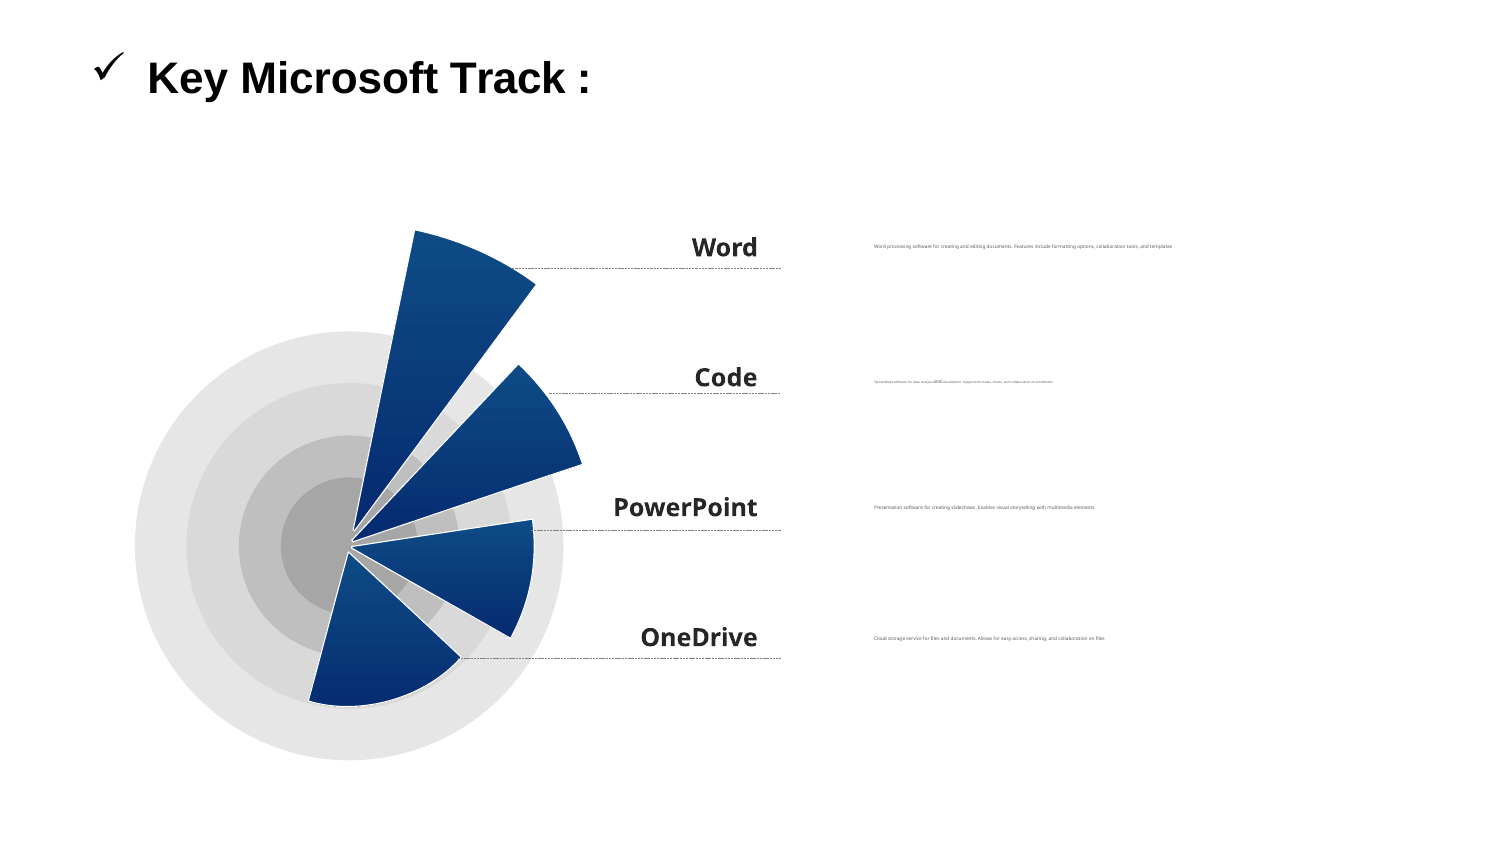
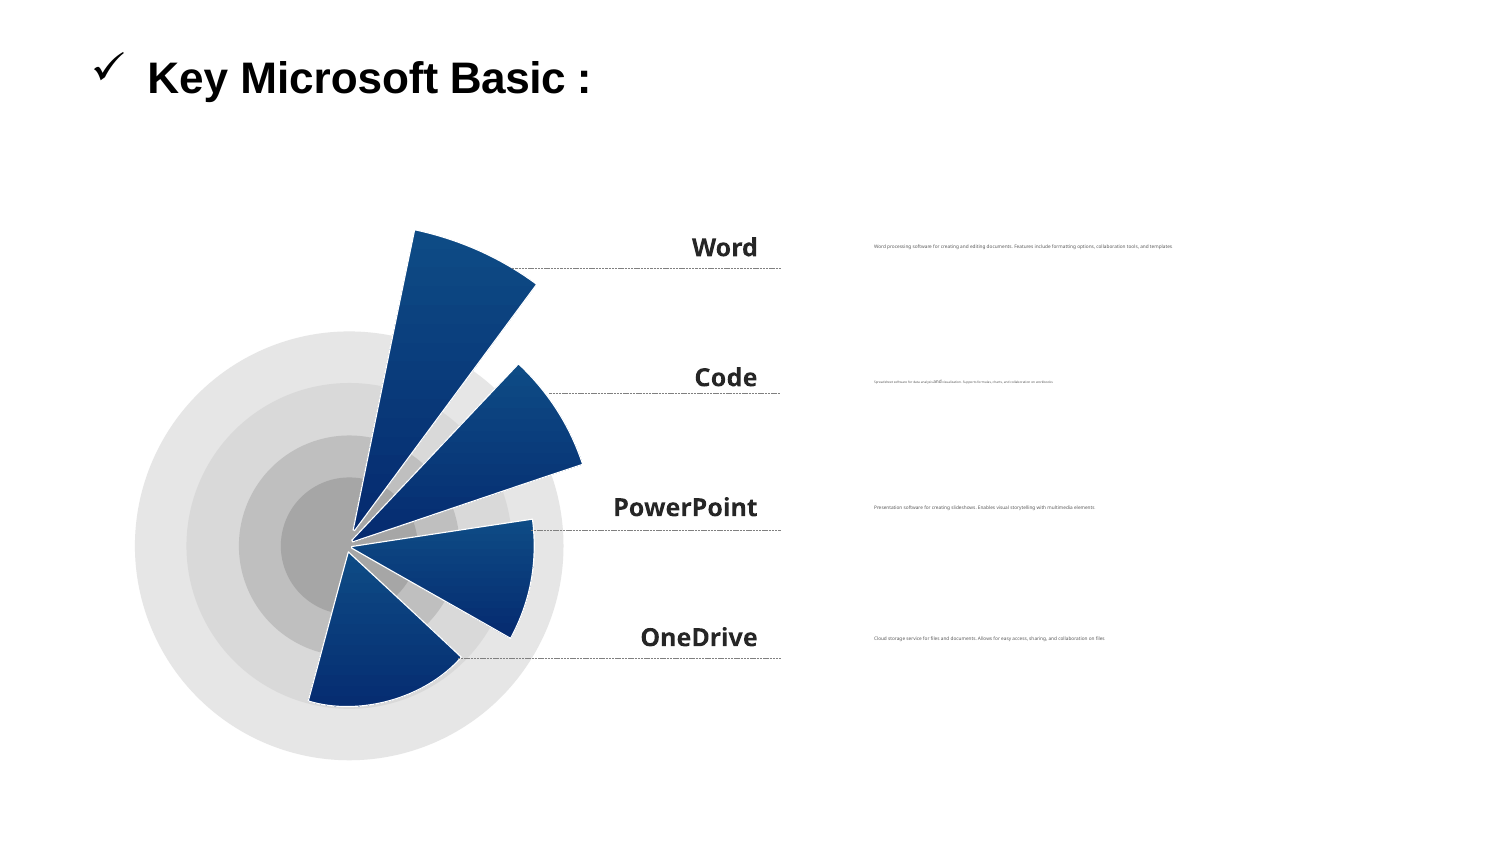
Track: Track -> Basic (508, 79)
